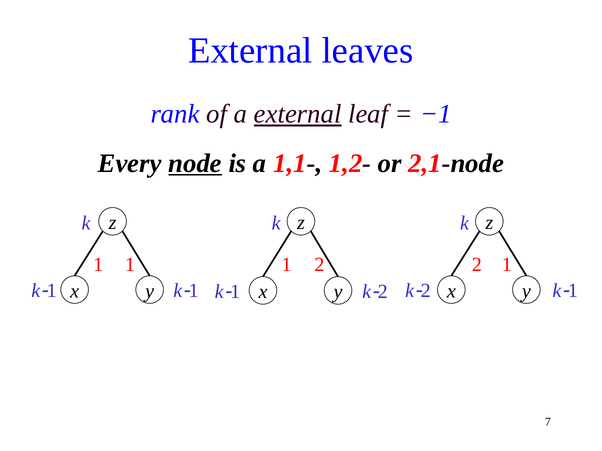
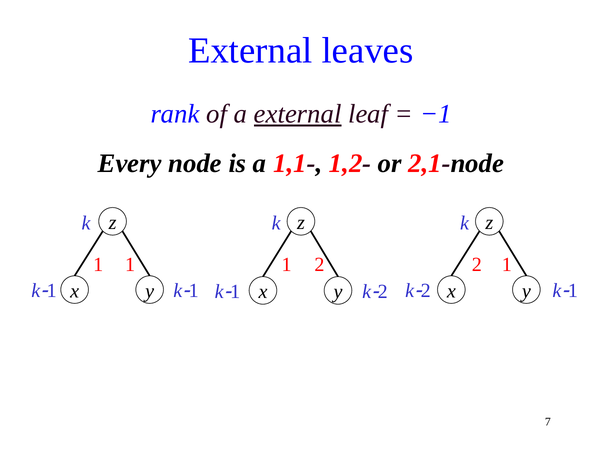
node underline: present -> none (195, 163)
